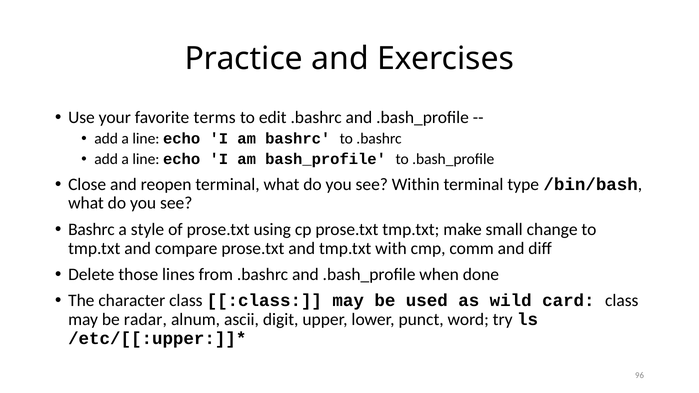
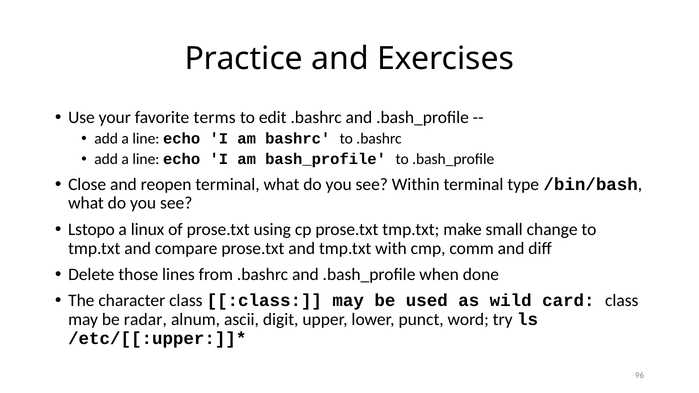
Bashrc: Bashrc -> Lstopo (91, 229)
style: style -> linux (148, 229)
